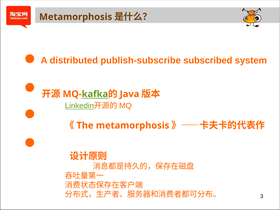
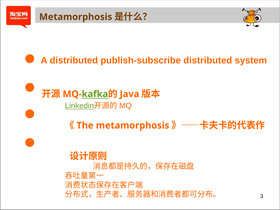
publish-subscribe subscribed: subscribed -> distributed (208, 60)
